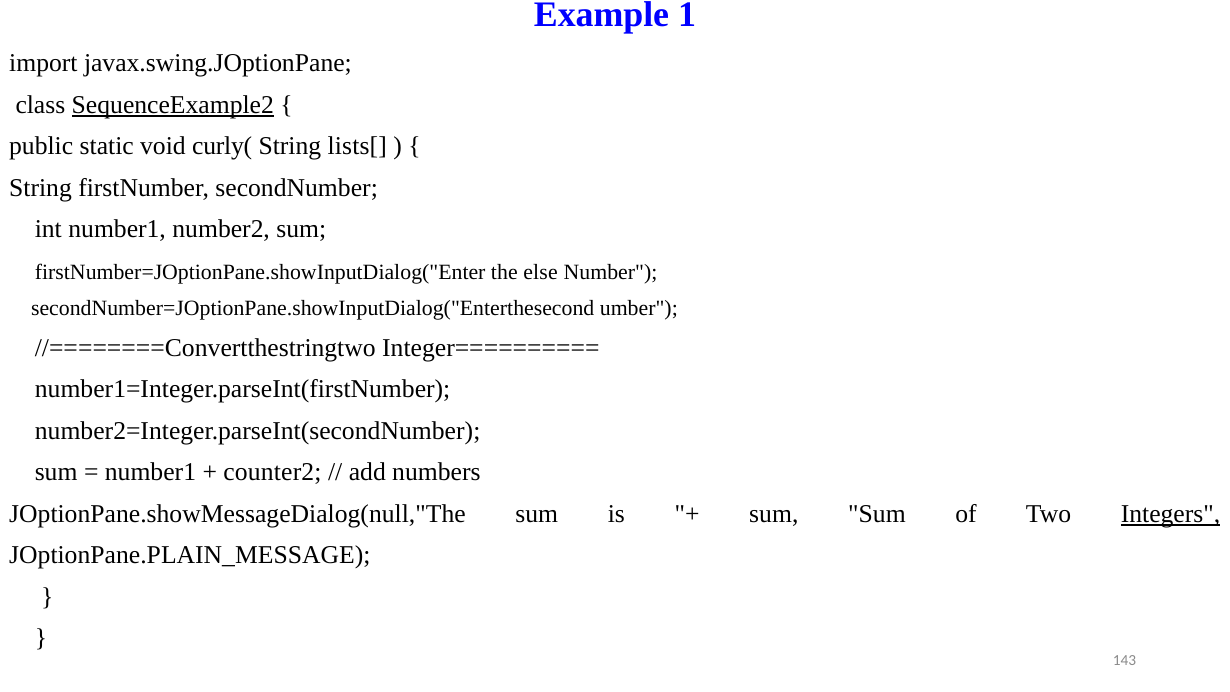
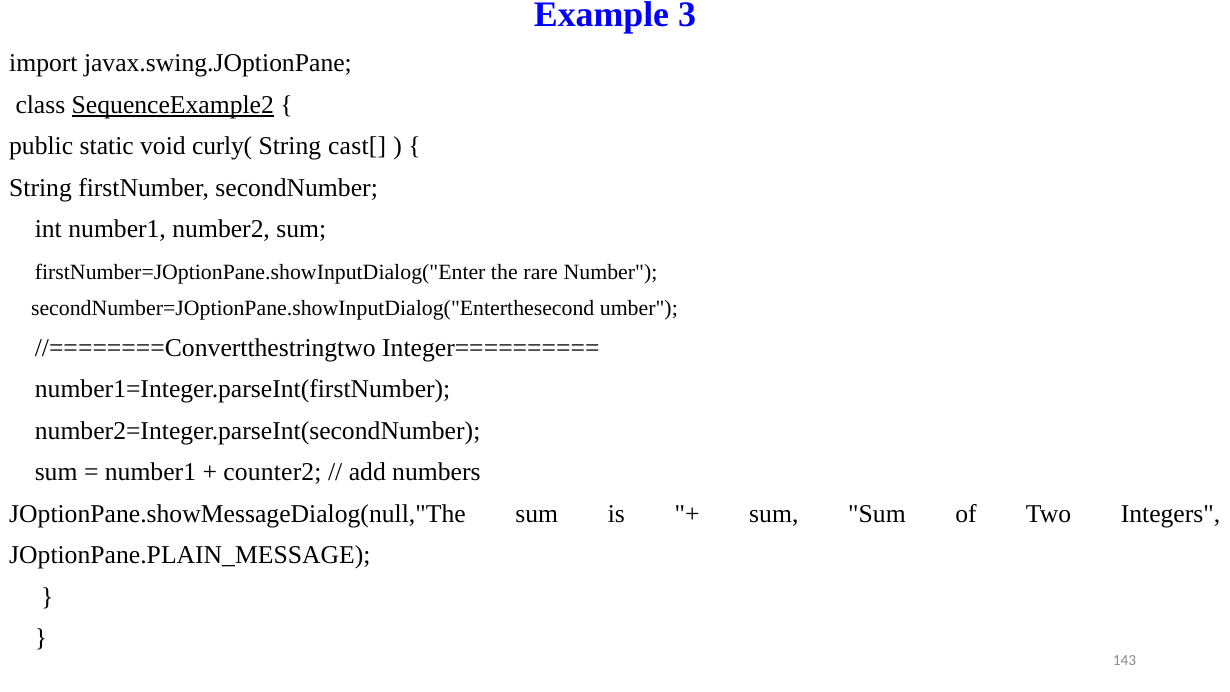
1: 1 -> 3 (687, 15)
lists[: lists[ -> cast[ (357, 146)
else: else -> rare (541, 272)
Integers underline: present -> none (1171, 514)
